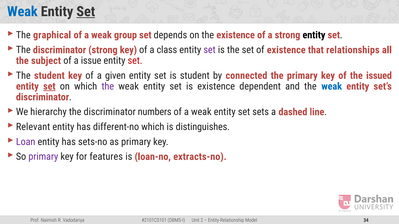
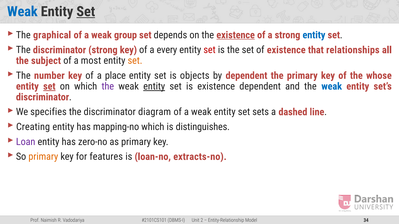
existence underline: none -> present (236, 35)
entity colour: black -> blue (314, 35)
class: class -> every (167, 50)
set colour: purple -> red (210, 50)
issue: issue -> most (91, 61)
set colour: red -> orange (135, 61)
The student: student -> number (49, 76)
given: given -> place (115, 76)
is student: student -> objects (195, 76)
by connected: connected -> dependent (246, 76)
issued: issued -> whose (379, 76)
entity underline: none -> present (154, 86)
hierarchy: hierarchy -> specifies (48, 112)
numbers: numbers -> diagram (155, 112)
Relevant: Relevant -> Creating (33, 127)
different-no: different-no -> mapping-no (116, 127)
sets-no: sets-no -> zero-no (93, 142)
primary colour: purple -> orange (43, 157)
